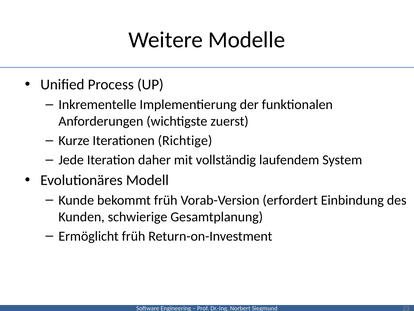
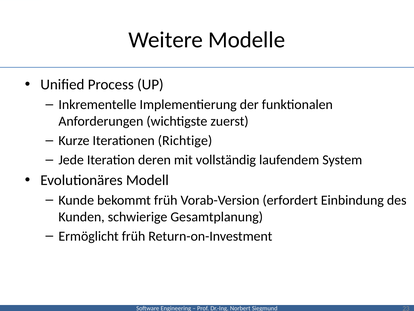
daher: daher -> deren (154, 160)
